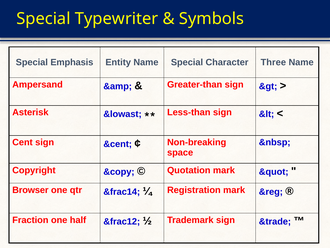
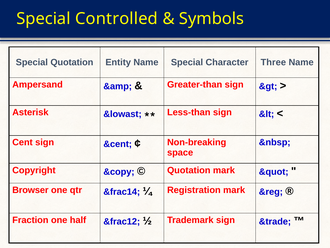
Typewriter: Typewriter -> Controlled (116, 19)
Special Emphasis: Emphasis -> Quotation (72, 62)
